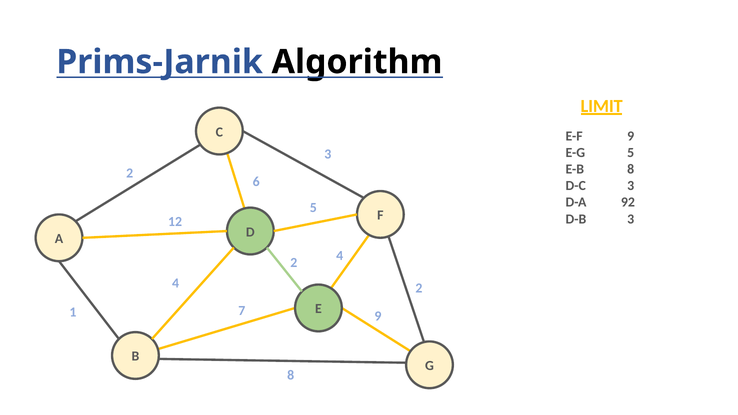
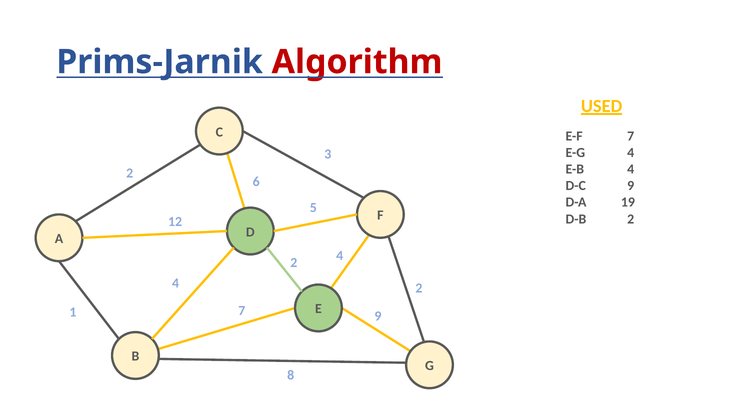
Algorithm colour: black -> red (357, 62)
LIMIT: LIMIT -> USED (602, 106)
E-F 9: 9 -> 7 (631, 136)
E-G 5: 5 -> 4 (631, 153)
E-B 8: 8 -> 4 (631, 169)
D-C 3: 3 -> 9 (631, 186)
92: 92 -> 19 (628, 202)
D-B 3: 3 -> 2 (631, 219)
